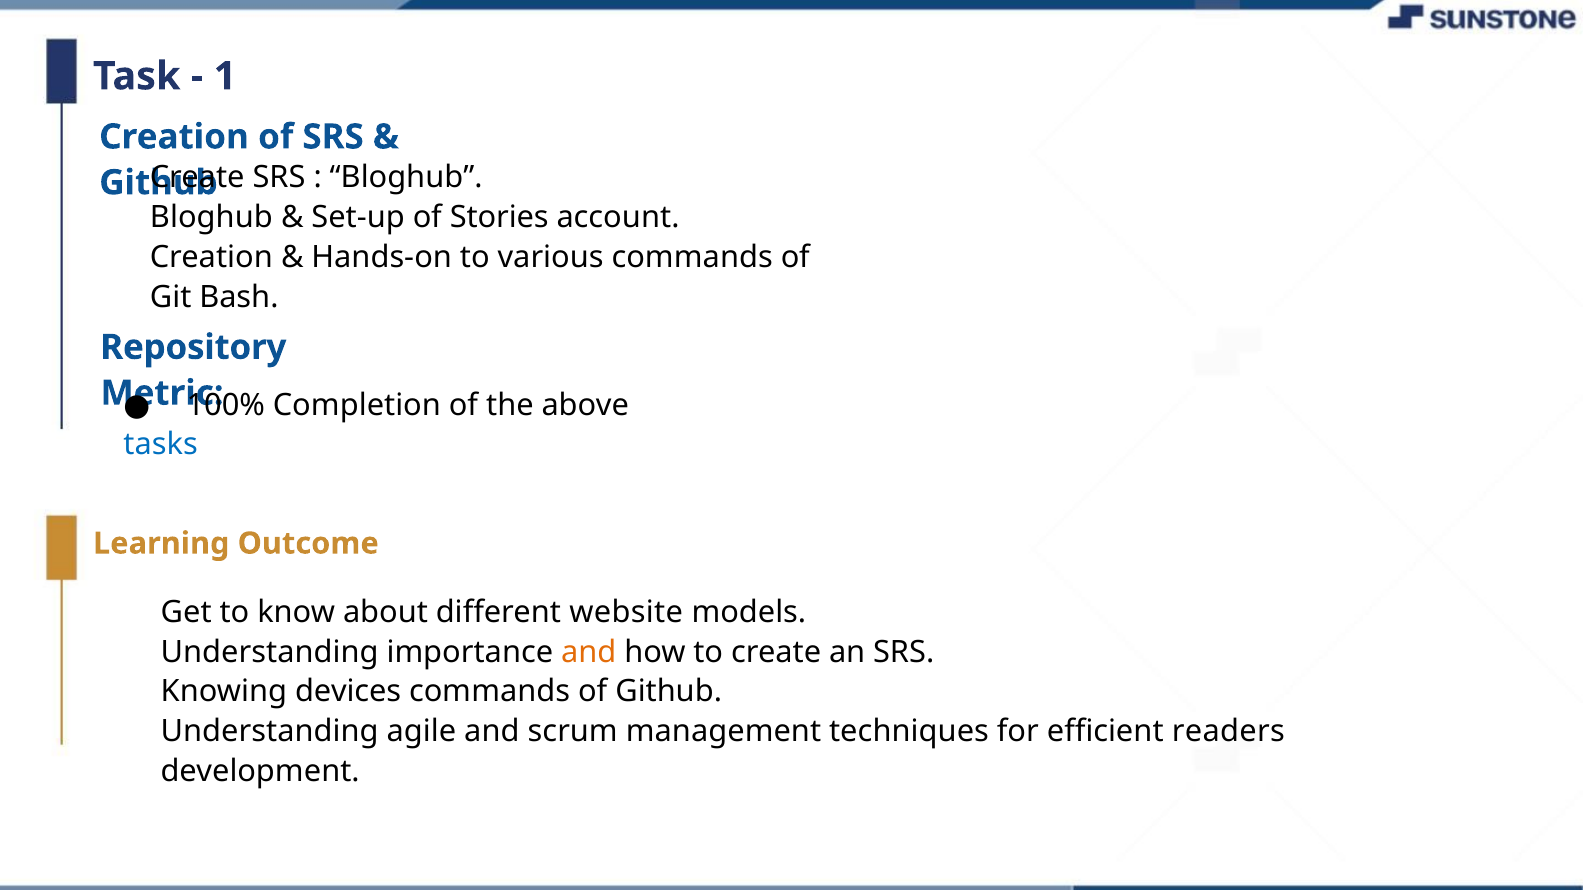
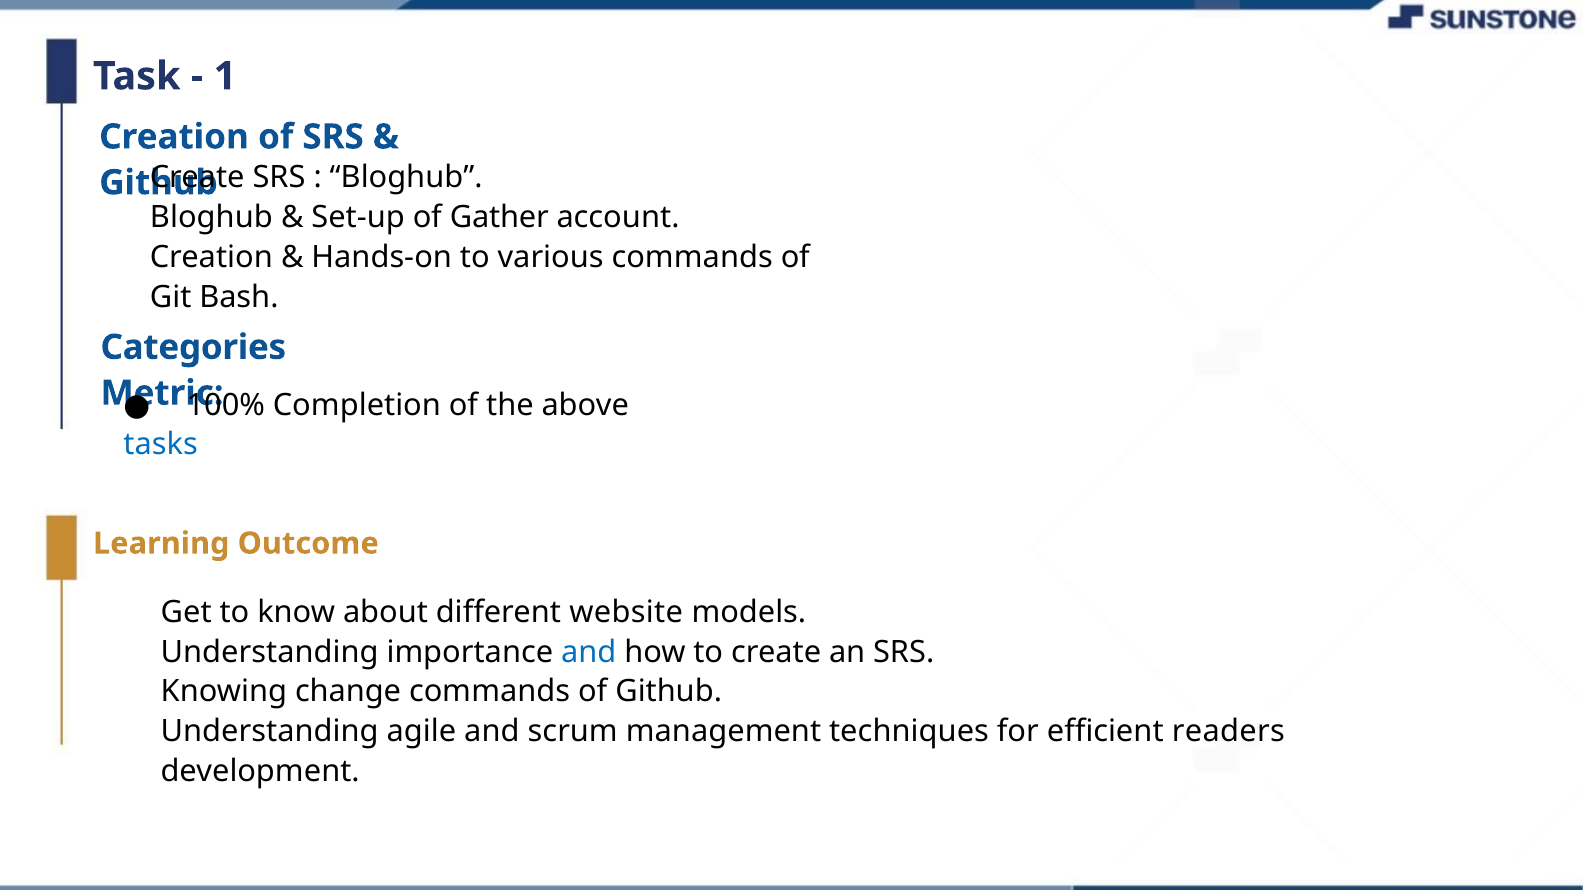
Stories: Stories -> Gather (499, 218)
Repository: Repository -> Categories (193, 348)
and colour: orange -> blue (589, 652)
devices: devices -> change (348, 692)
